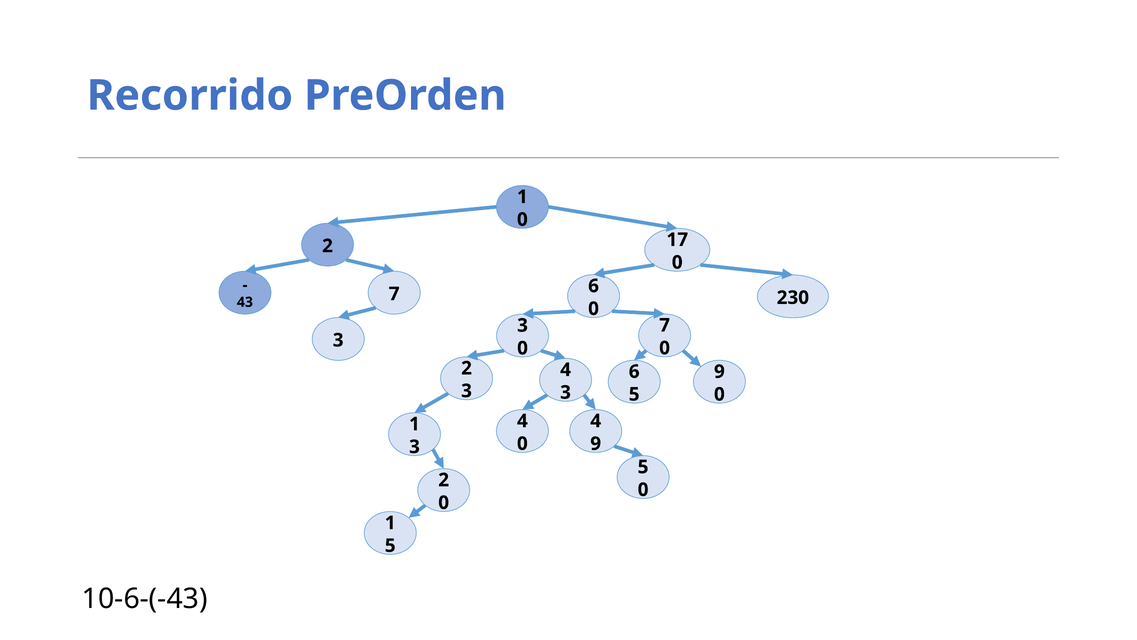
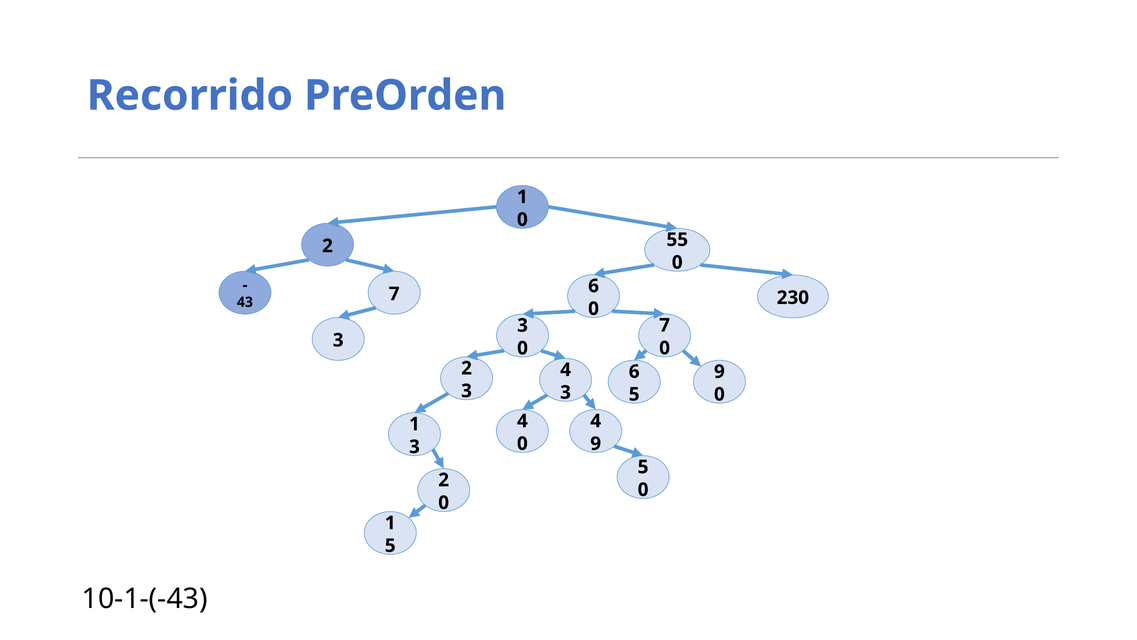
17: 17 -> 55 (677, 240)
10-6-(-43: 10-6-(-43 -> 10-1-(-43 (145, 598)
